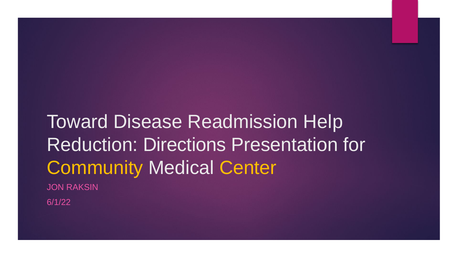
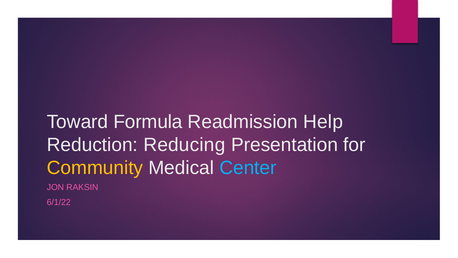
Disease: Disease -> Formula (148, 122)
Directions: Directions -> Reducing (184, 145)
Center colour: yellow -> light blue (248, 168)
